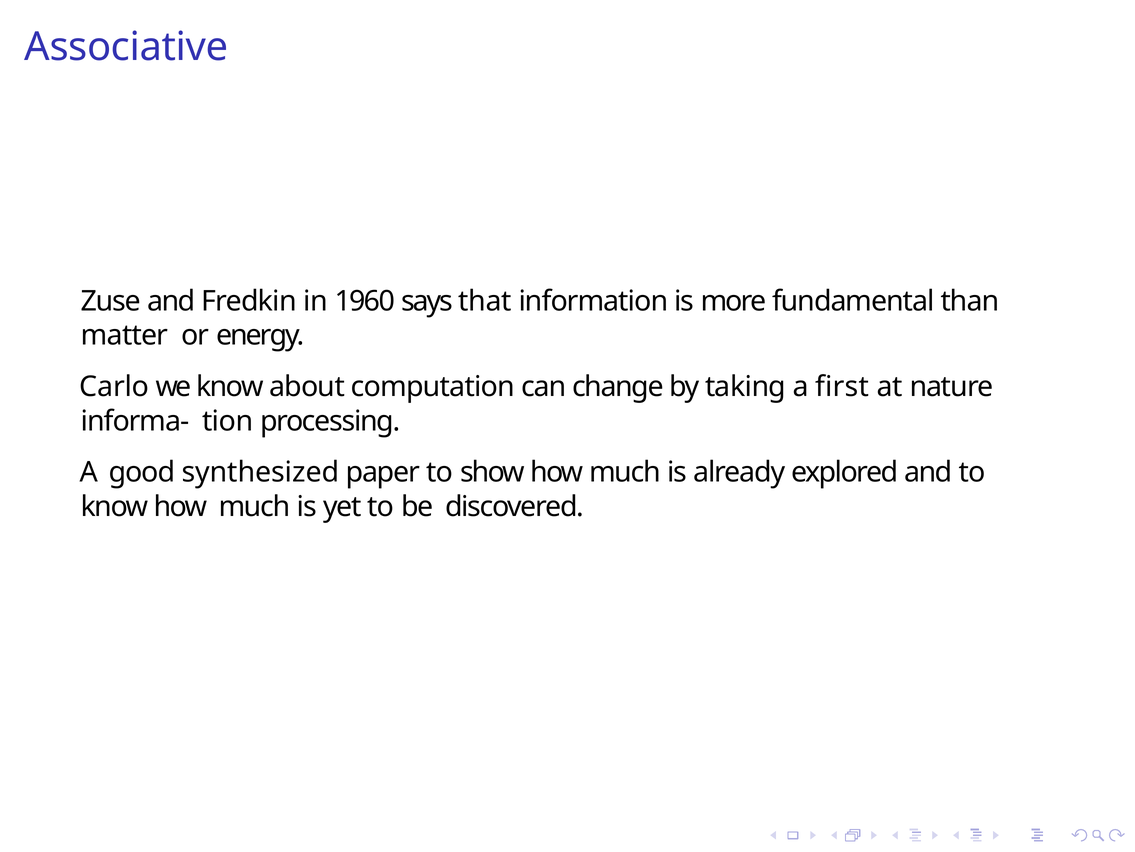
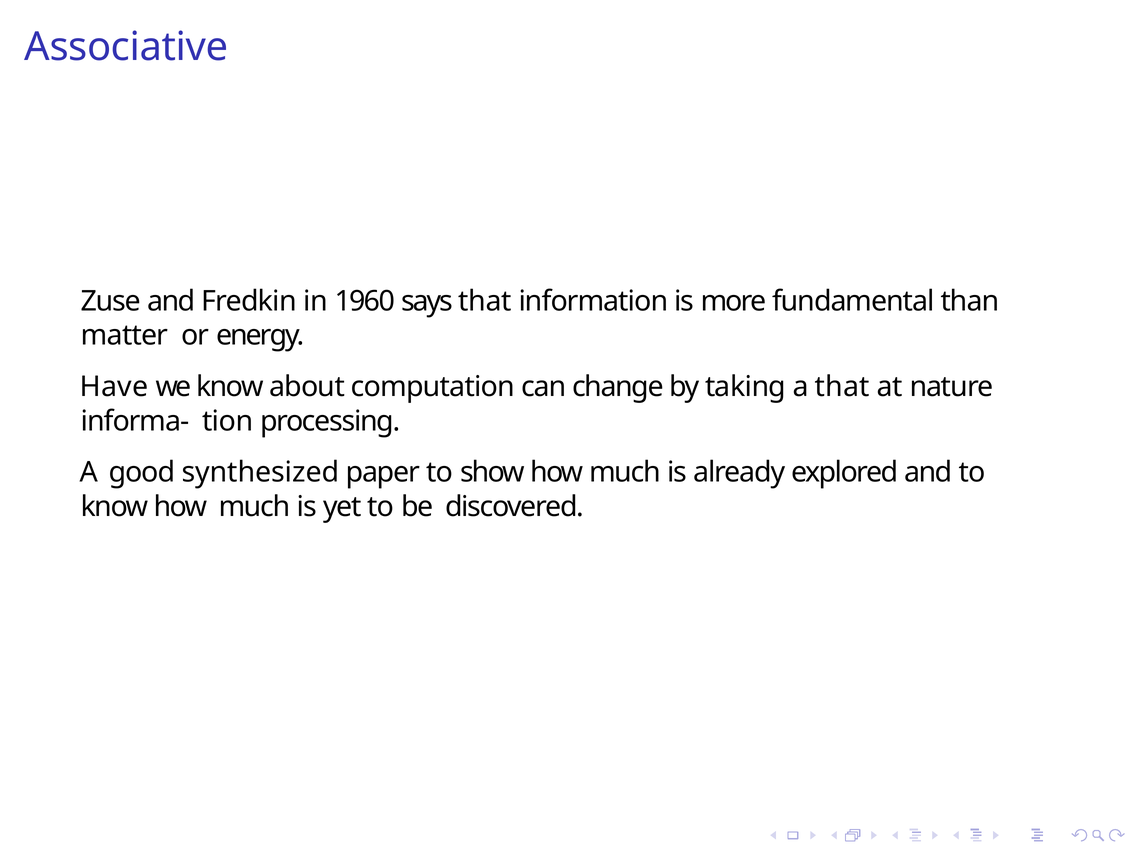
Carlo: Carlo -> Have (114, 387)
a first: first -> that (842, 387)
